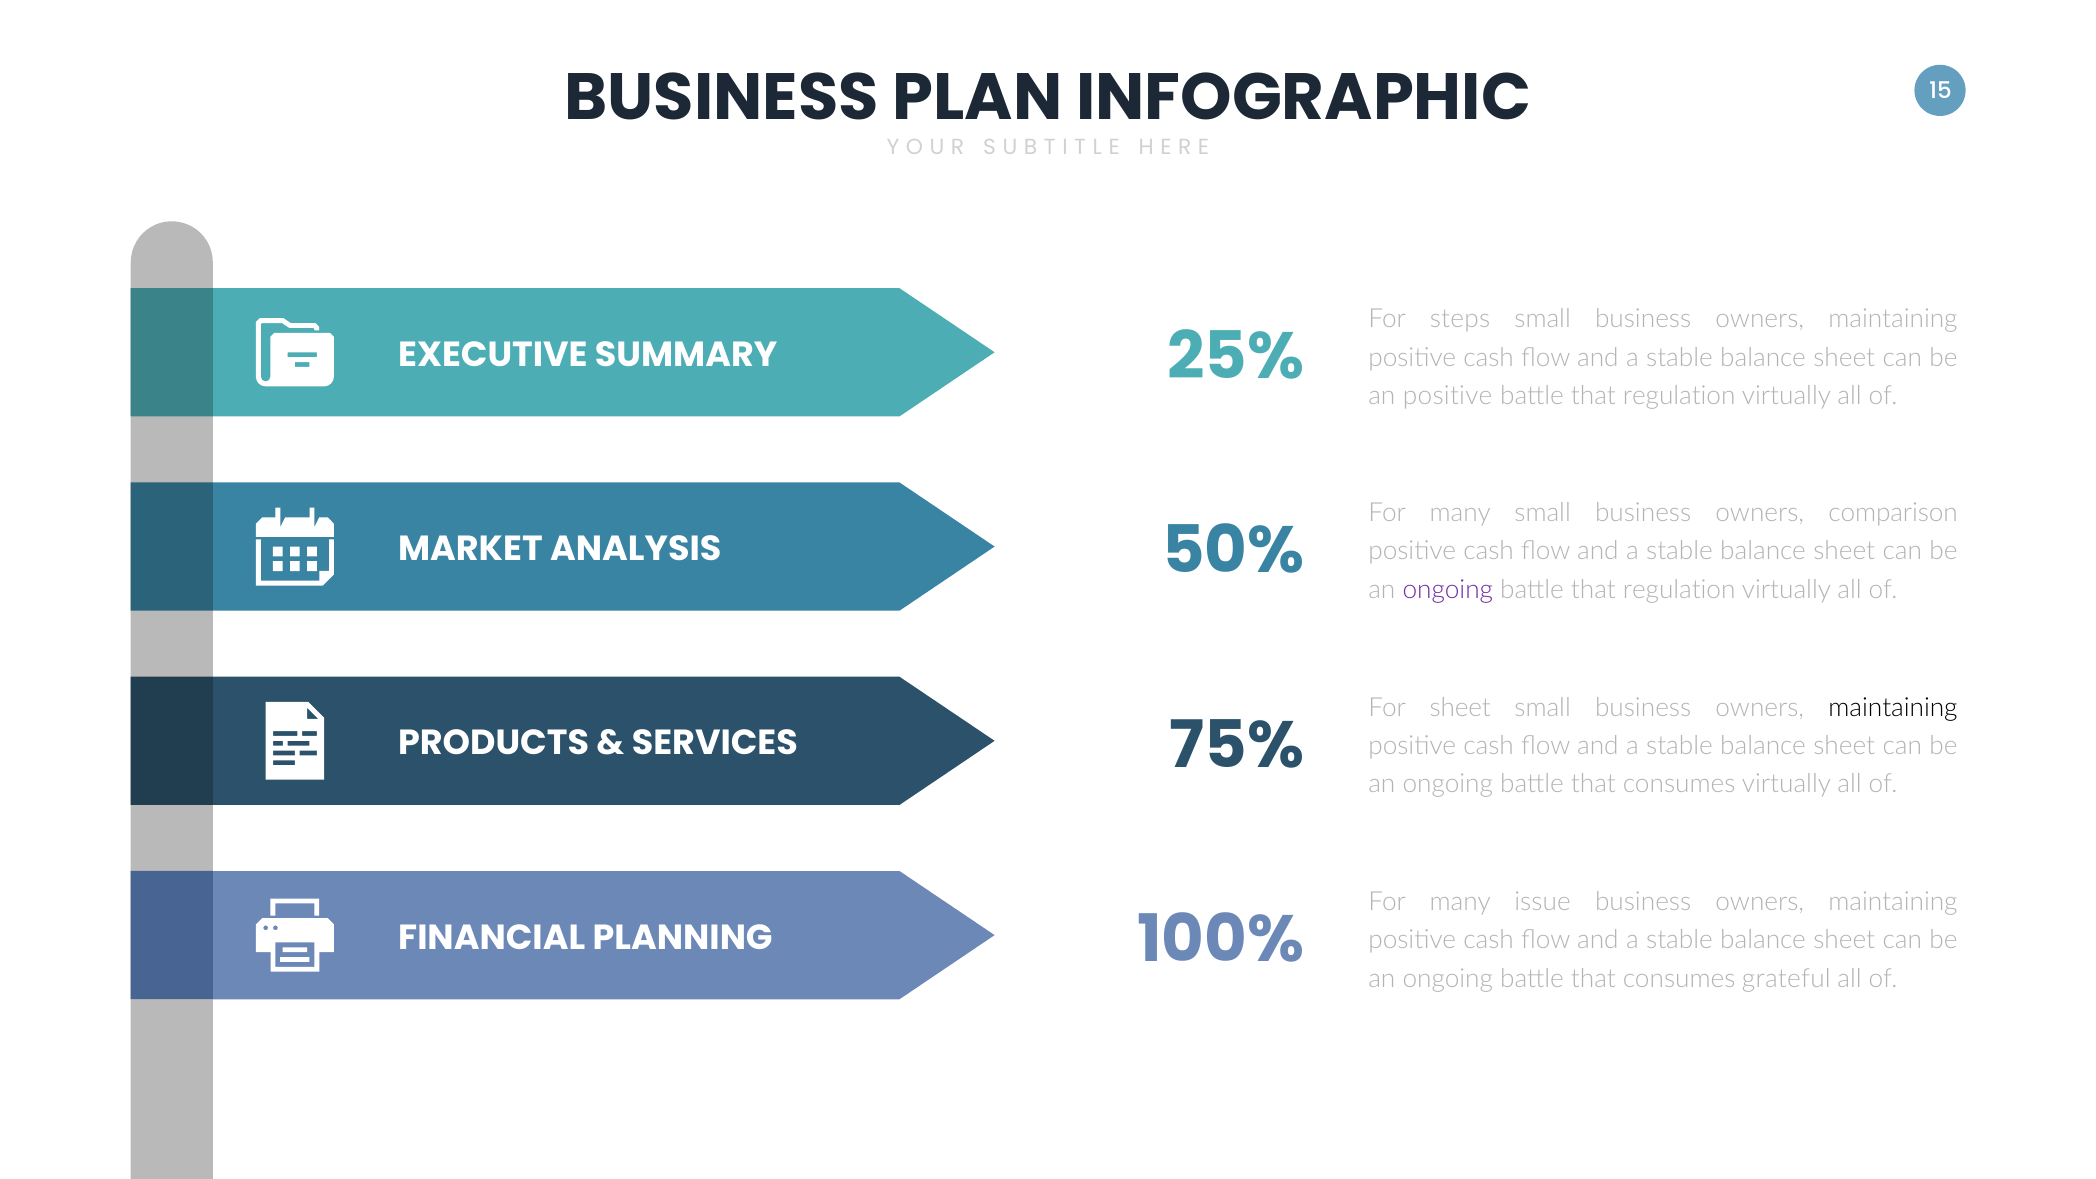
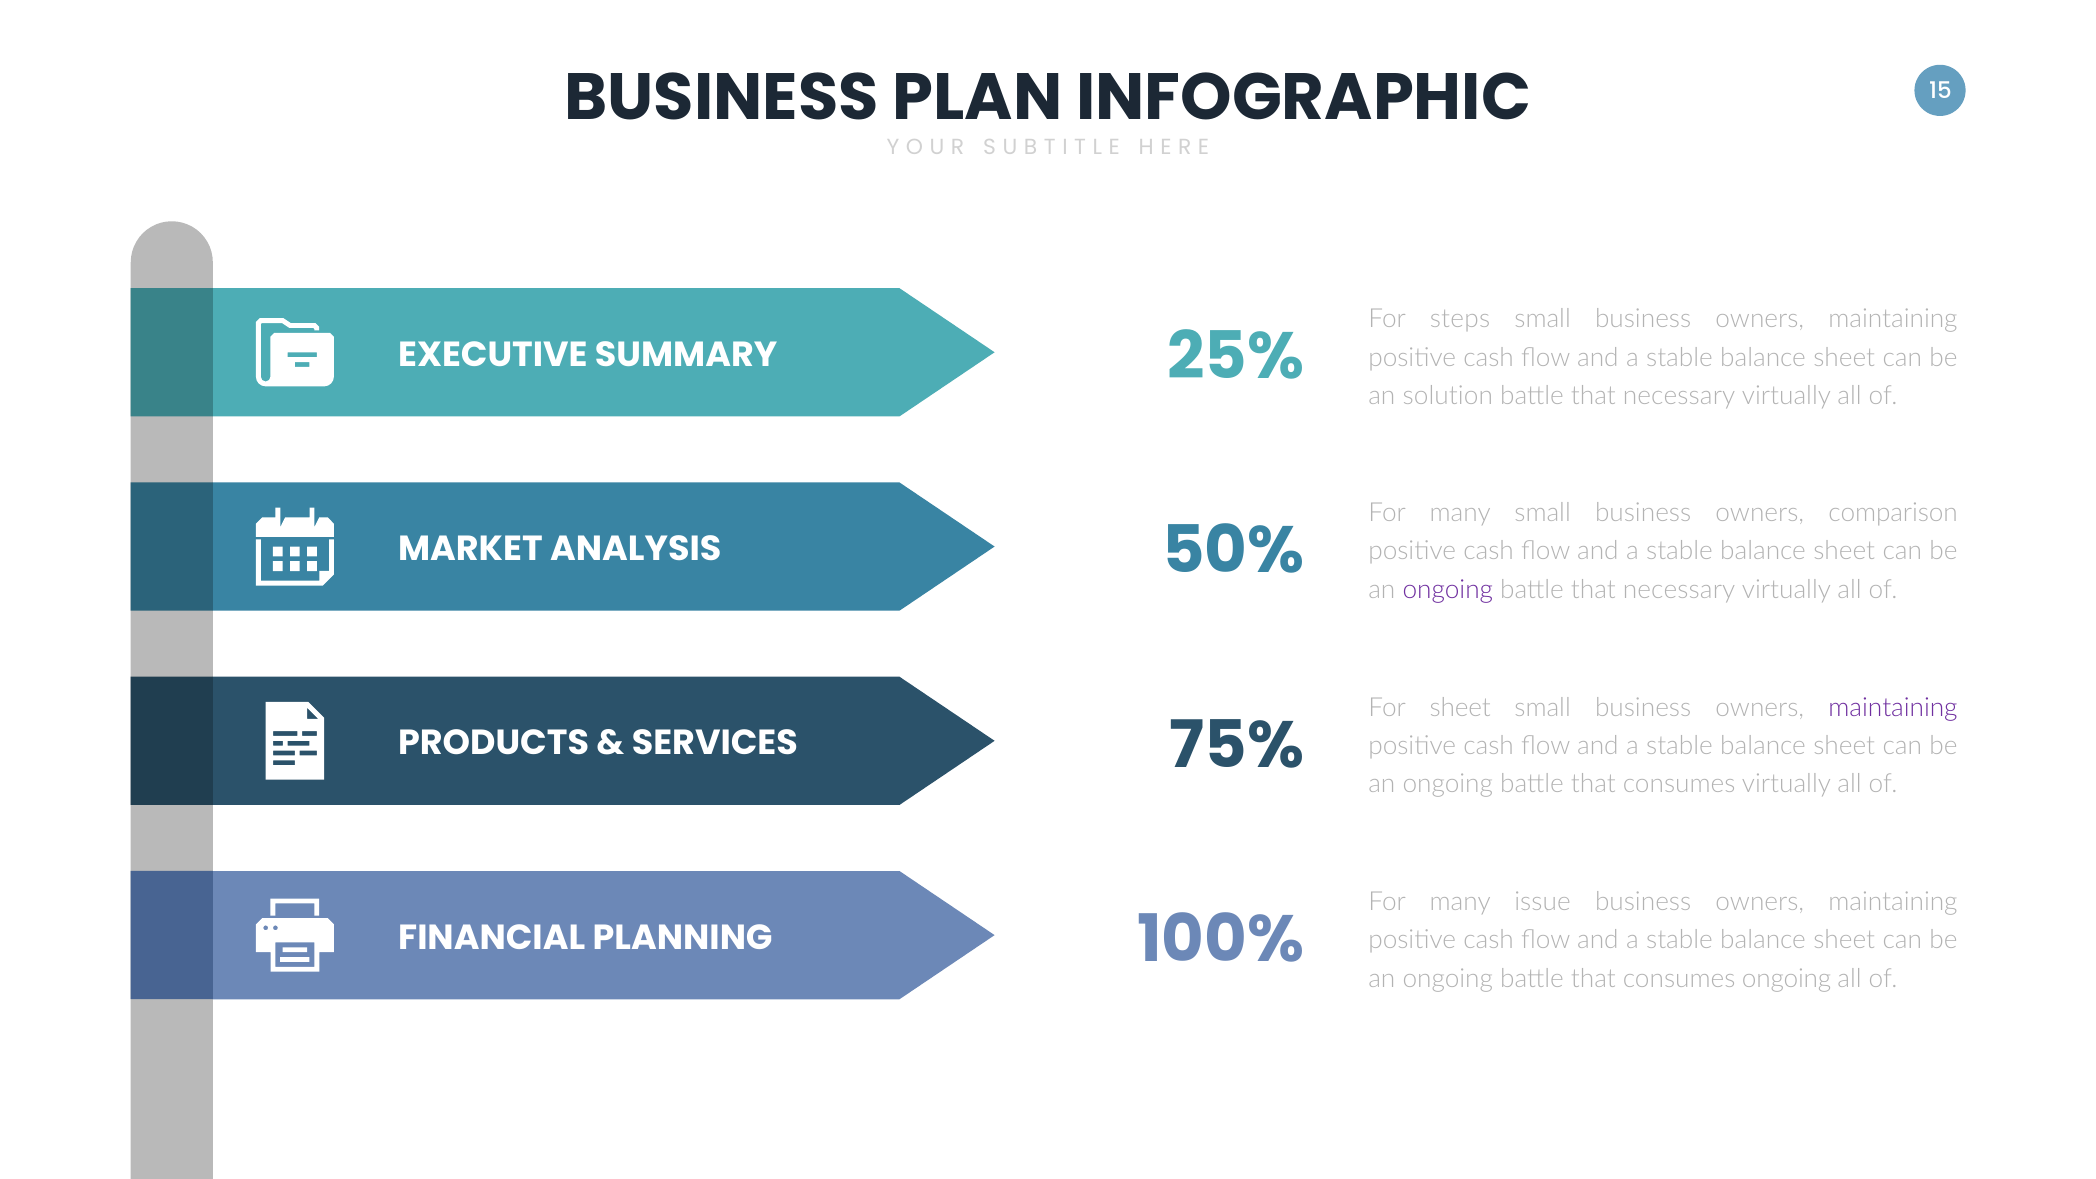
an positive: positive -> solution (1448, 396)
regulation: regulation -> necessary (1679, 396)
regulation: regulation -> necessary (1679, 590)
maintaining colour: black -> purple (1893, 708)
consumes grateful: grateful -> ongoing (1787, 979)
